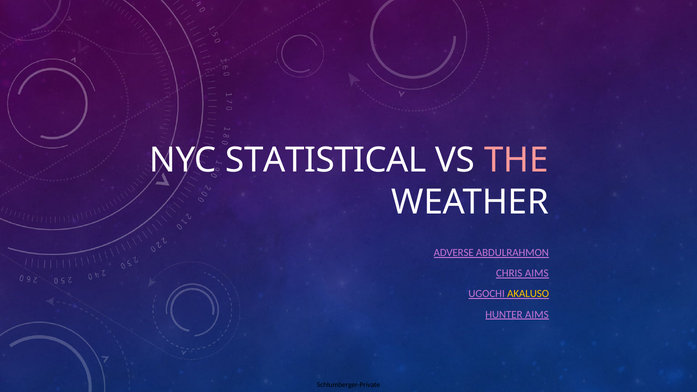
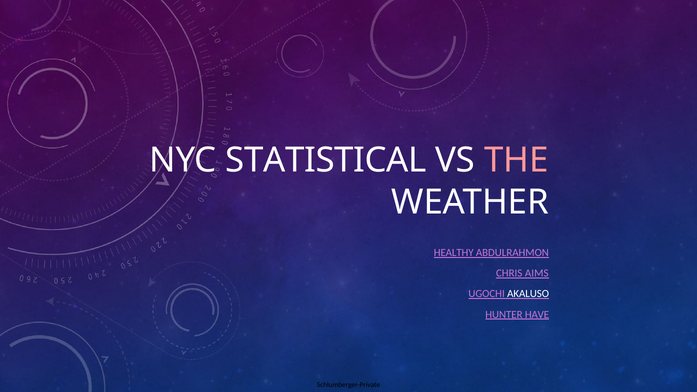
ADVERSE: ADVERSE -> HEALTHY (454, 253)
AKALUSO colour: yellow -> white (528, 294)
HUNTER AIMS: AIMS -> HAVE (537, 315)
